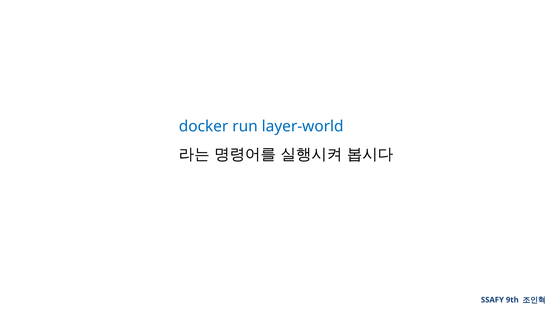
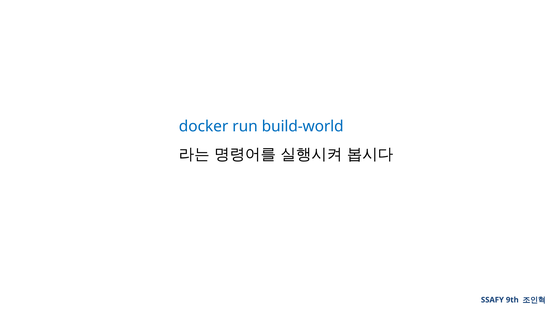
layer-world: layer-world -> build-world (303, 126)
